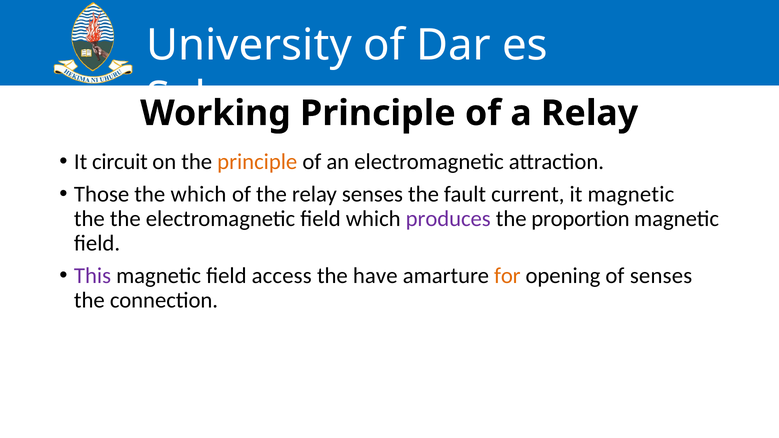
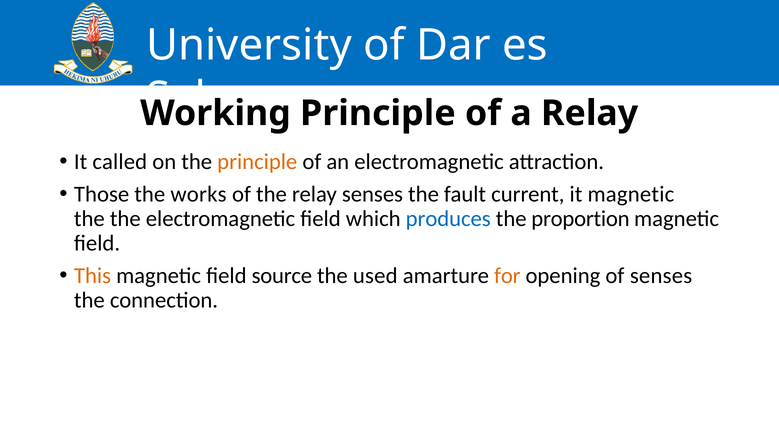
circuit: circuit -> called (120, 162)
the which: which -> works (198, 194)
produces colour: purple -> blue (448, 219)
This colour: purple -> orange (93, 276)
access: access -> source (282, 276)
have: have -> used (375, 276)
